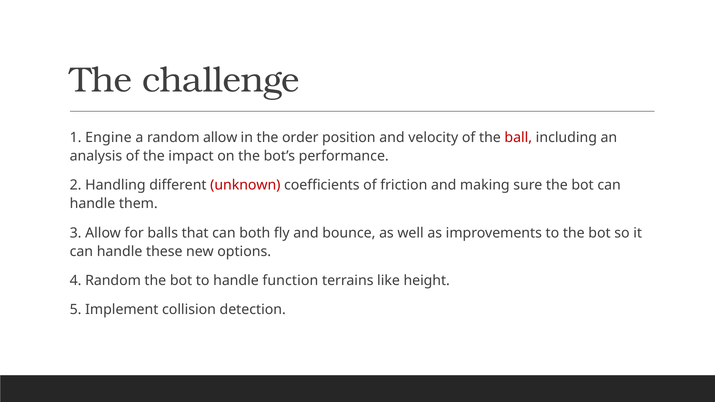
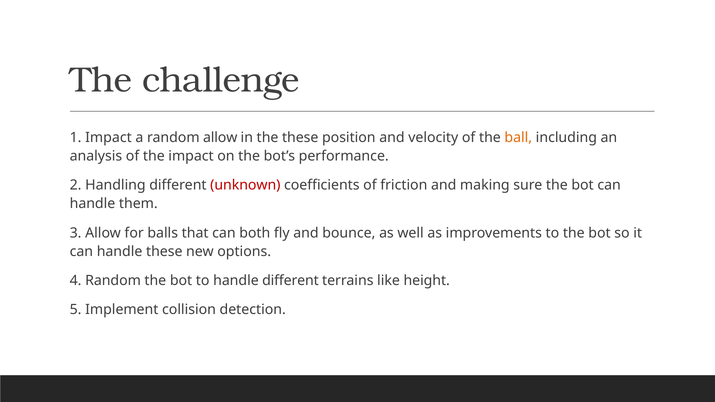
1 Engine: Engine -> Impact (108, 137)
the order: order -> these (300, 137)
ball colour: red -> orange (518, 137)
handle function: function -> different (290, 281)
